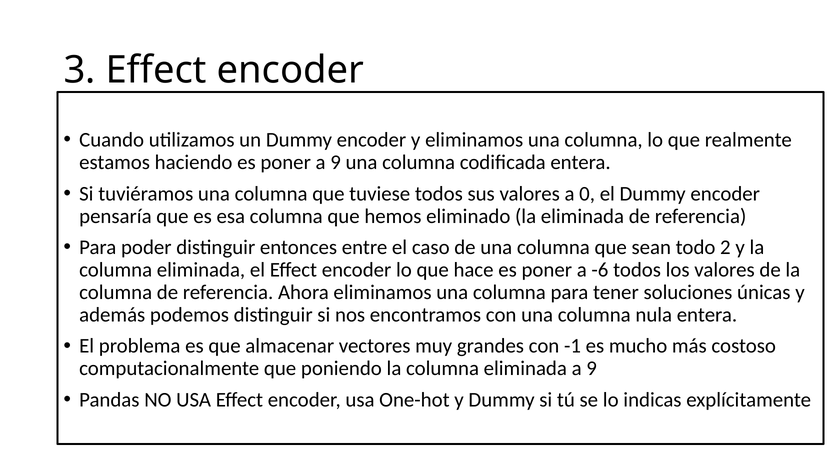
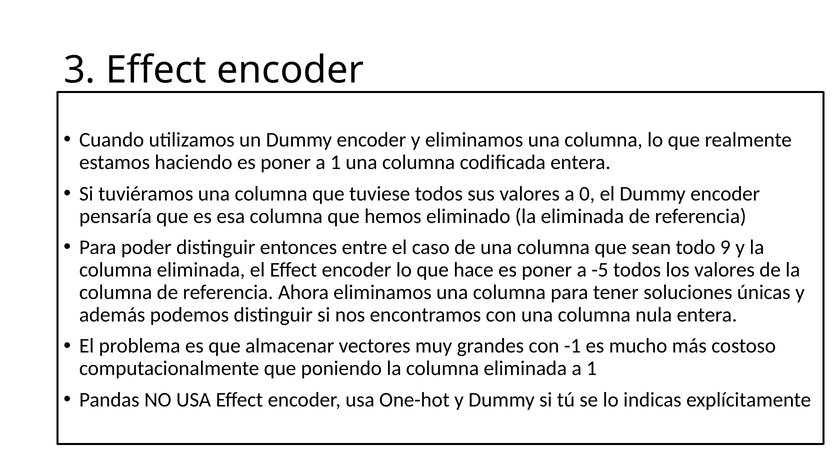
poner a 9: 9 -> 1 (336, 162)
2: 2 -> 9 (725, 247)
-6: -6 -> -5 (600, 270)
eliminada a 9: 9 -> 1 (592, 369)
